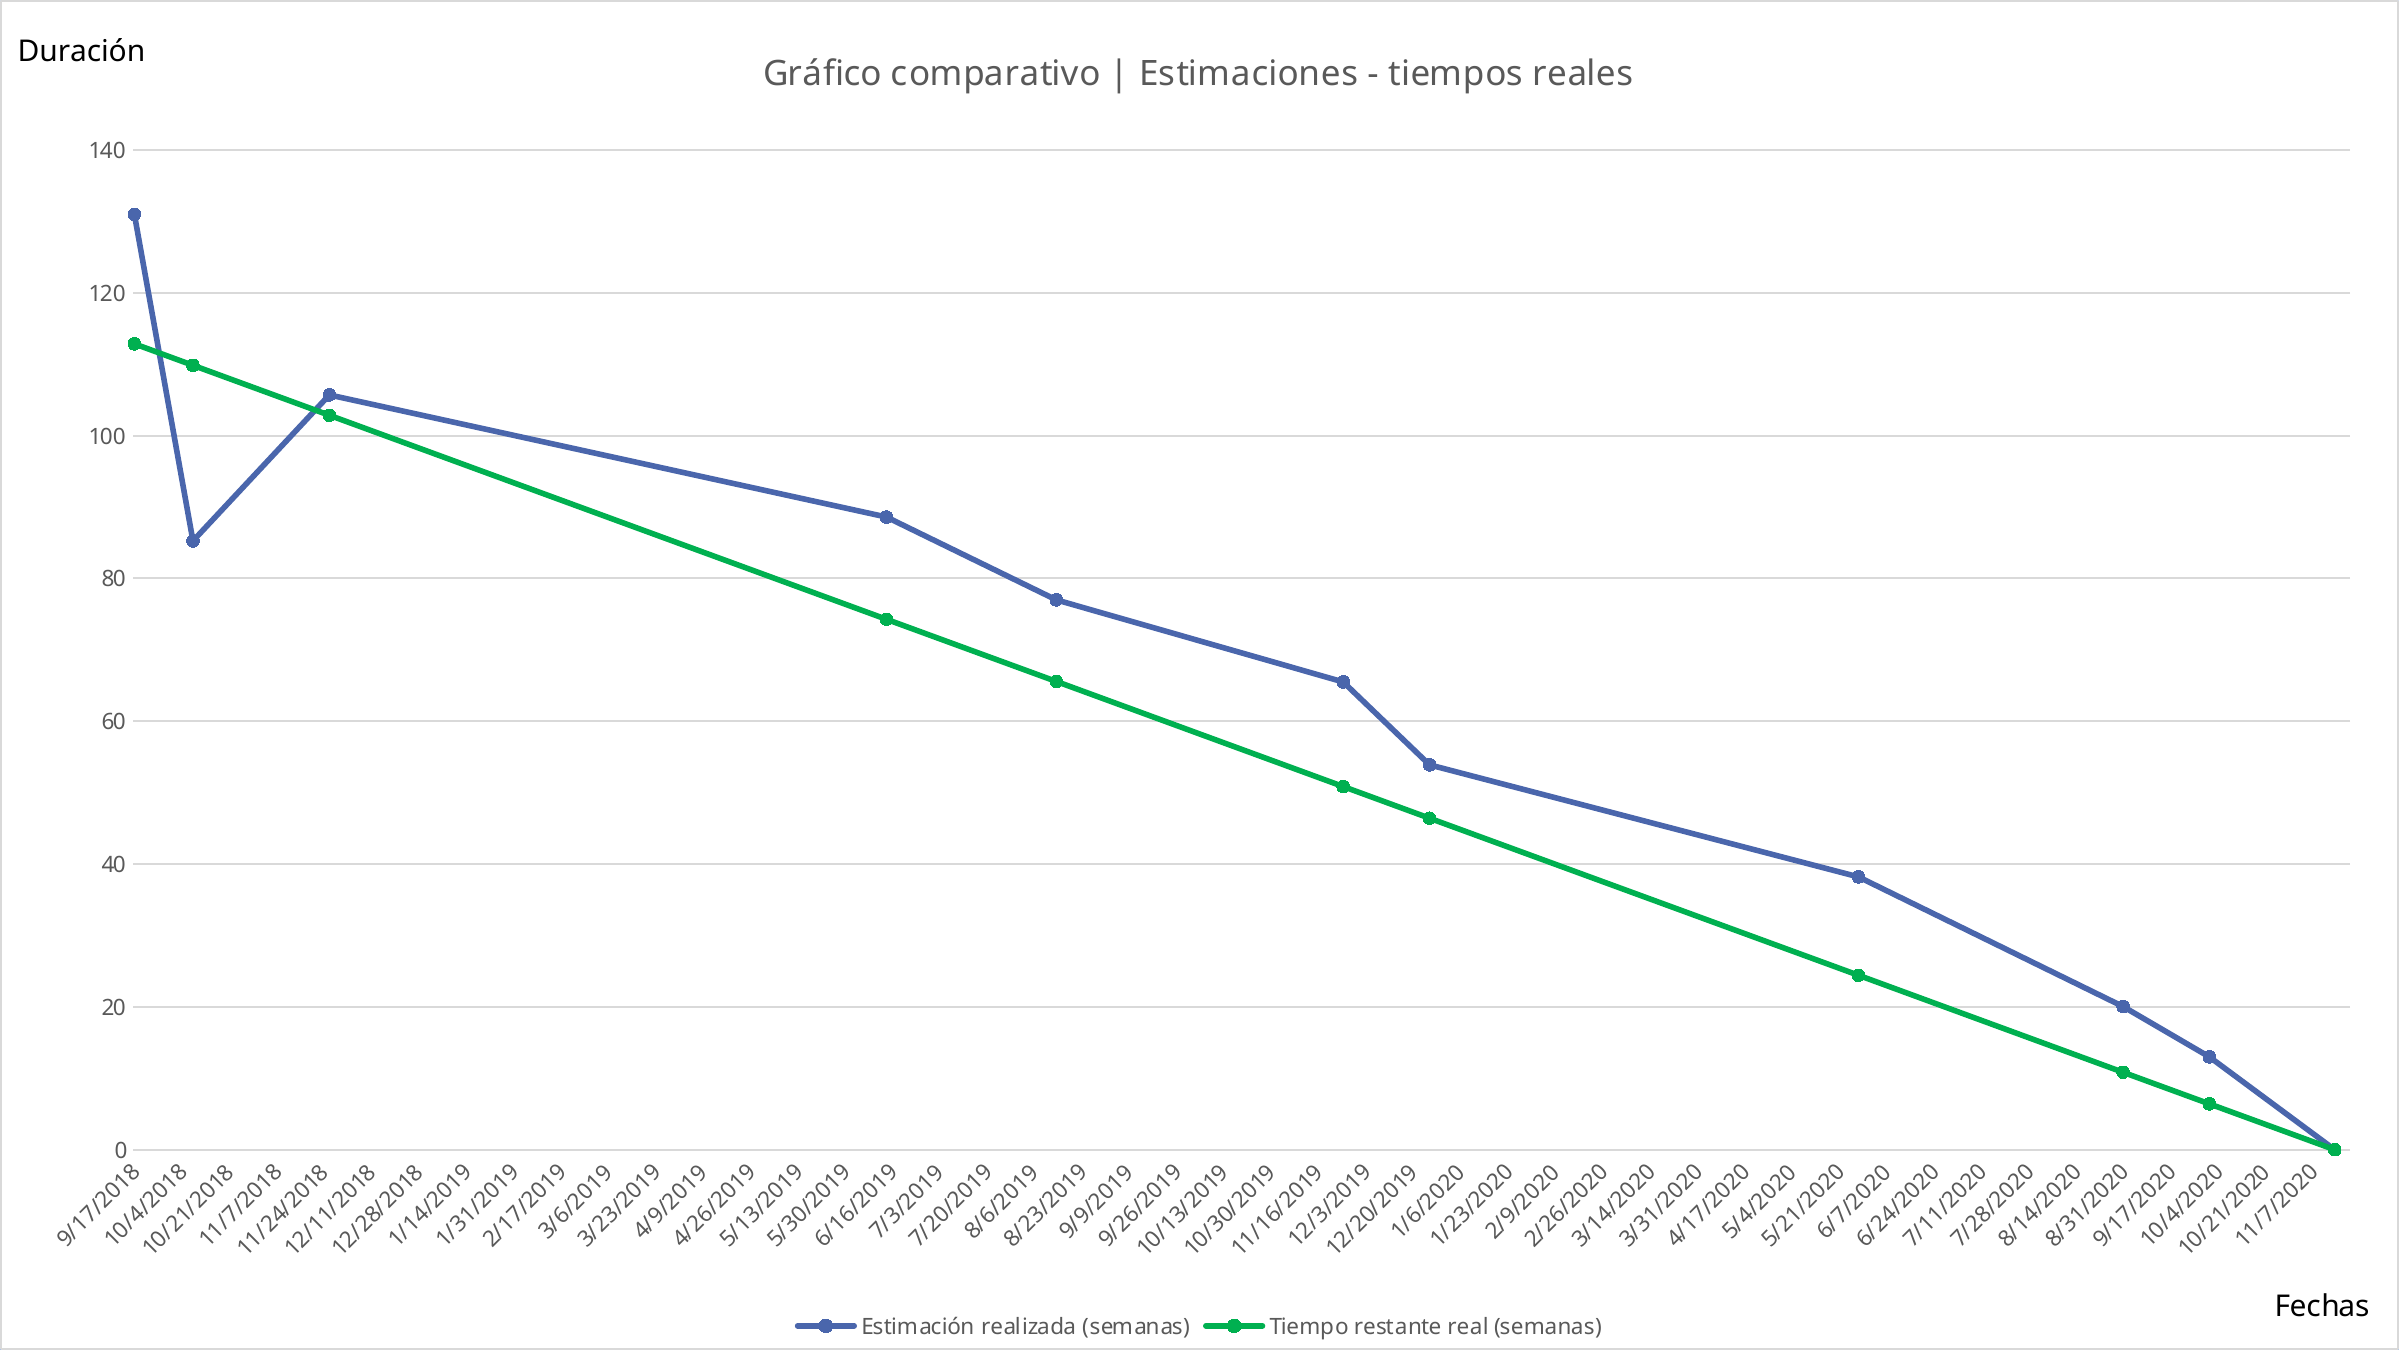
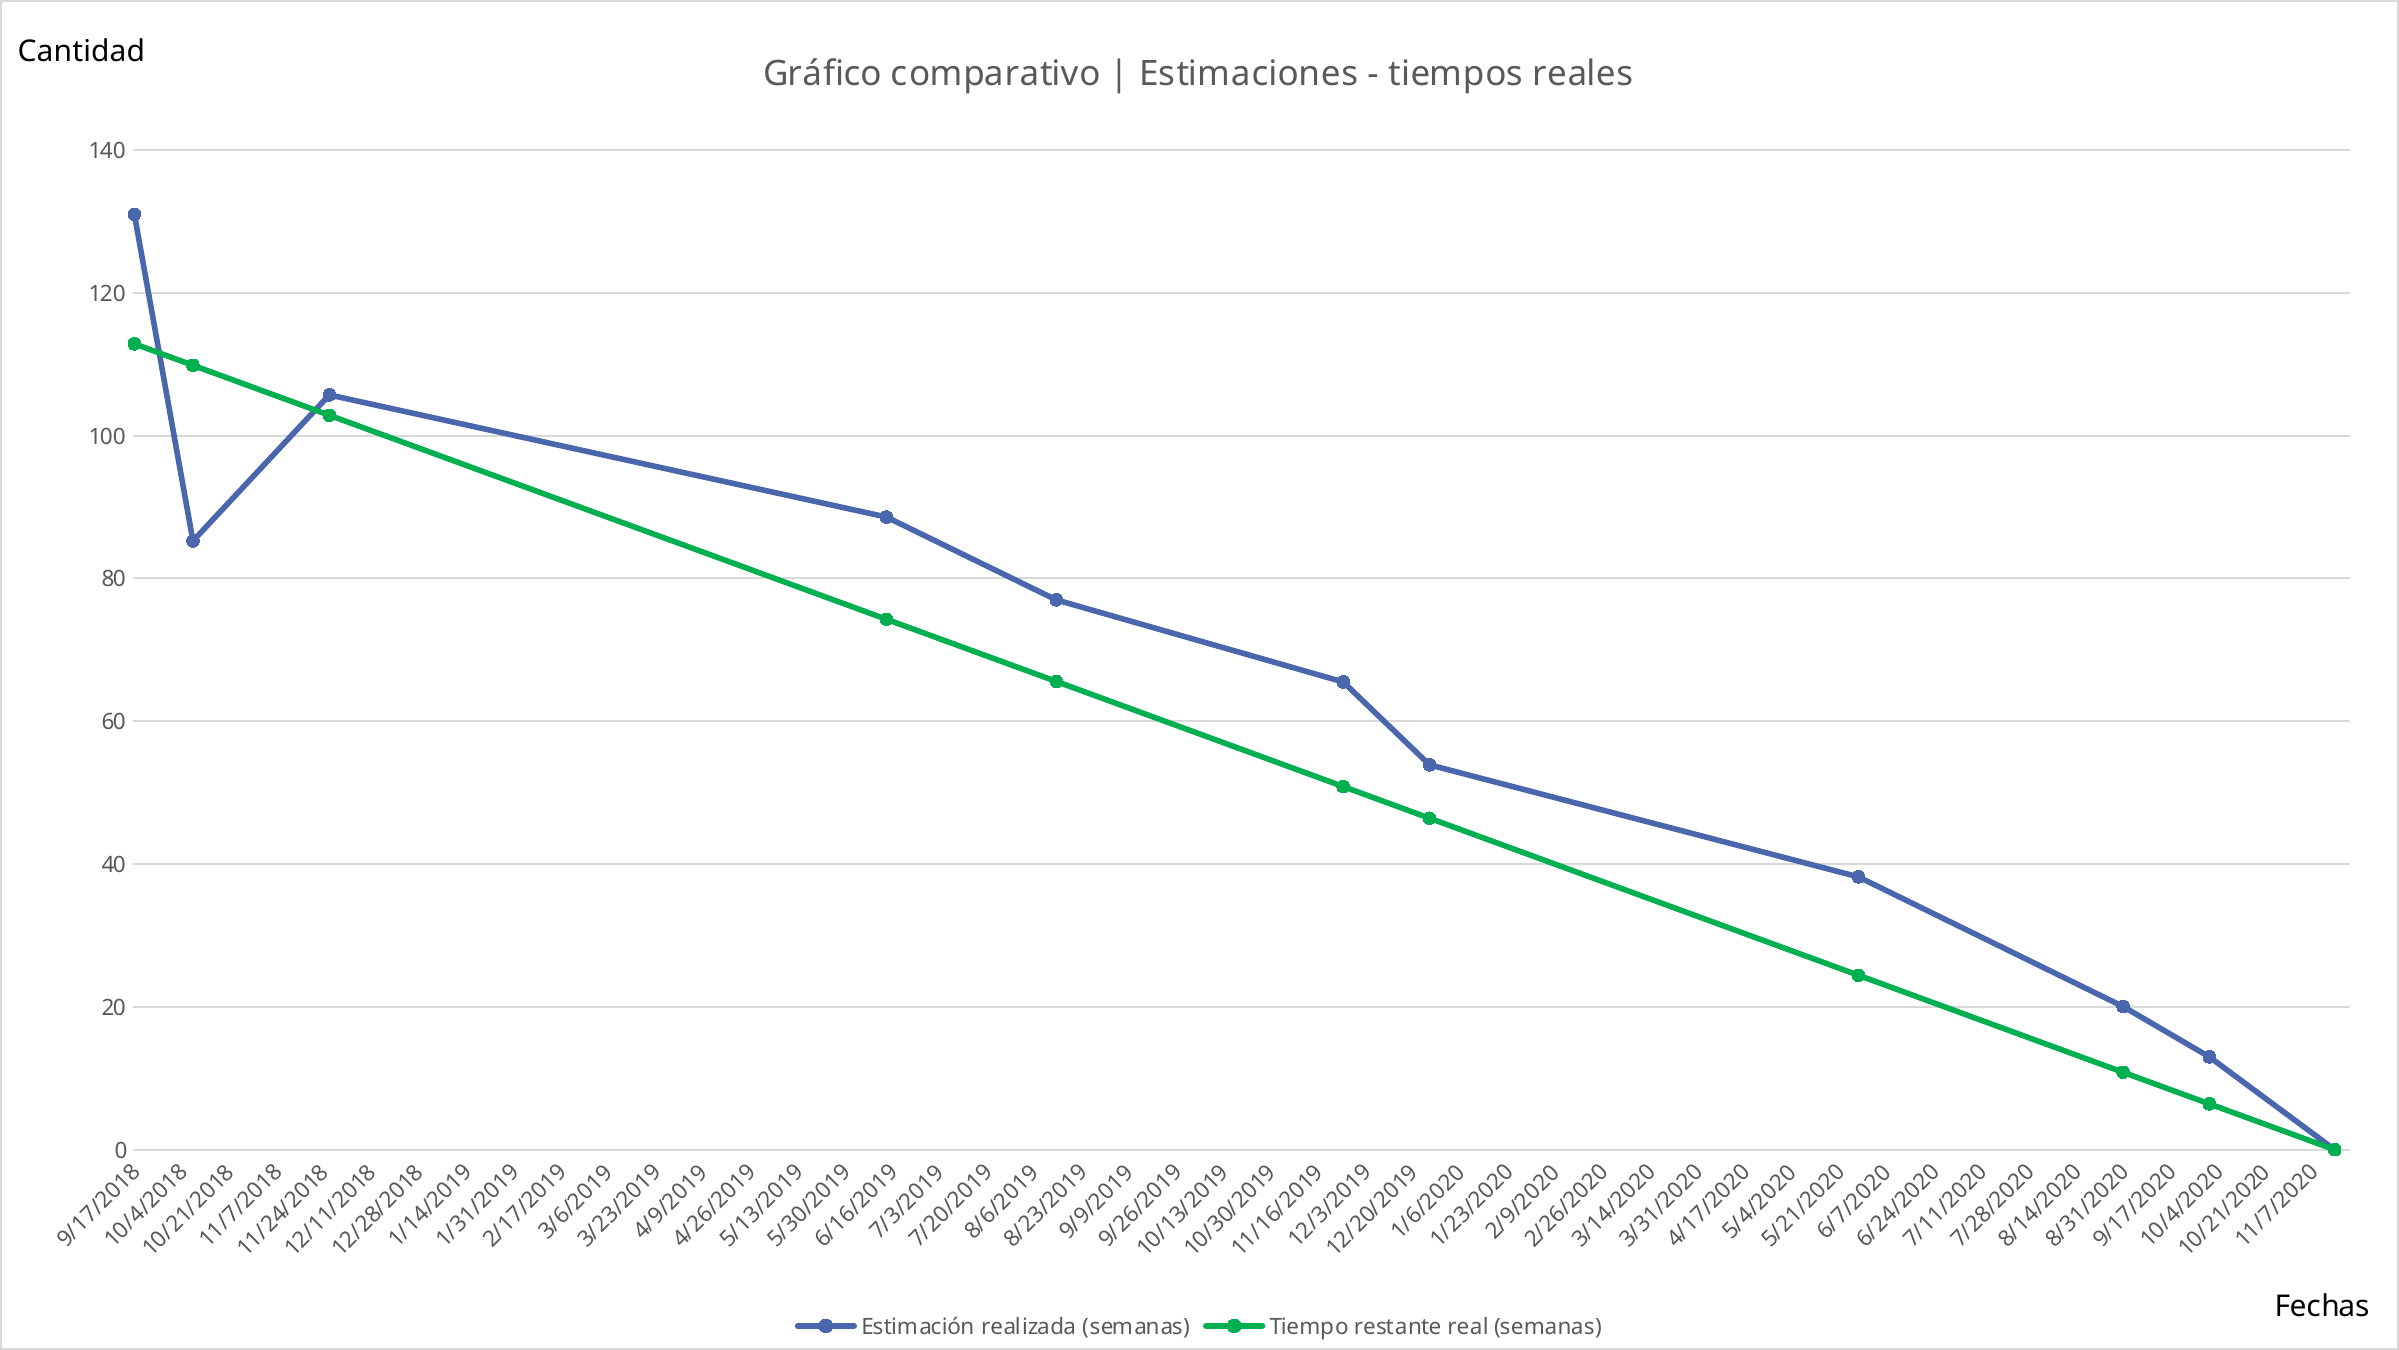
Duración: Duración -> Cantidad (81, 52)
